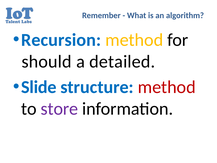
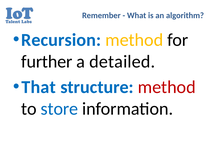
should: should -> further (47, 62)
Slide: Slide -> That (39, 87)
store colour: purple -> blue (59, 109)
